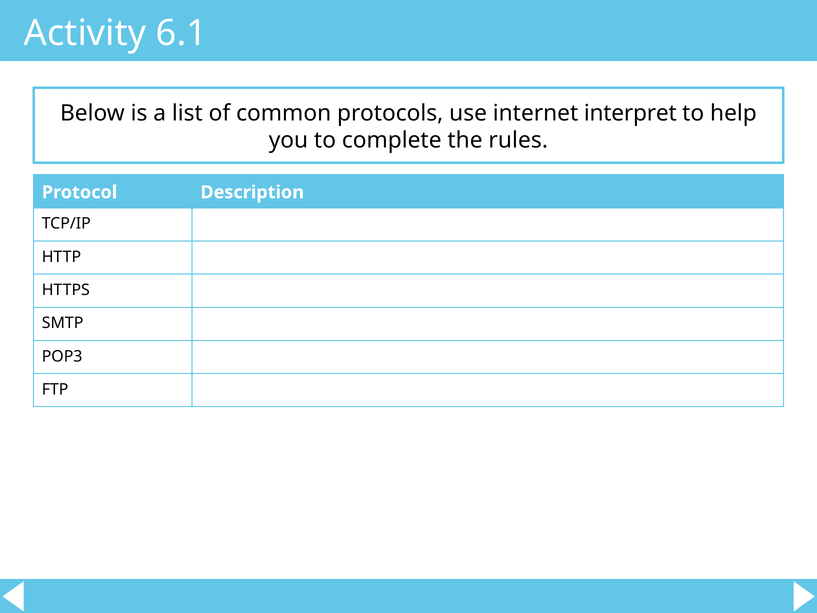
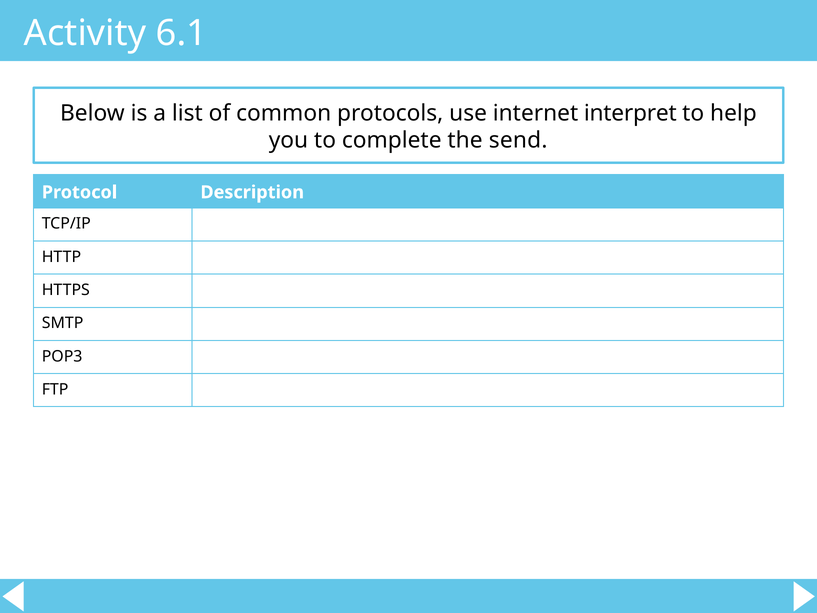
rules: rules -> send (518, 140)
